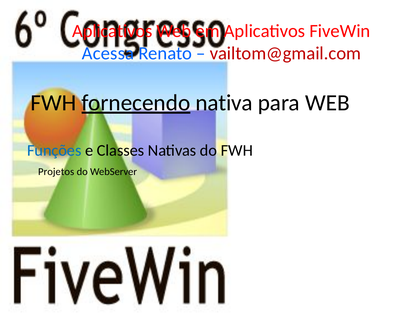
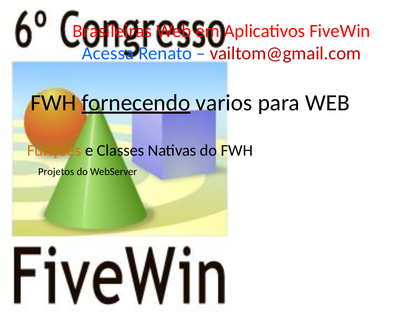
Aplicativos: Aplicativos -> Brasileiras (112, 31)
nativa: nativa -> varios (224, 103)
Funções colour: blue -> orange (54, 150)
